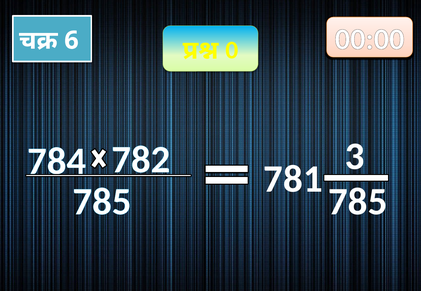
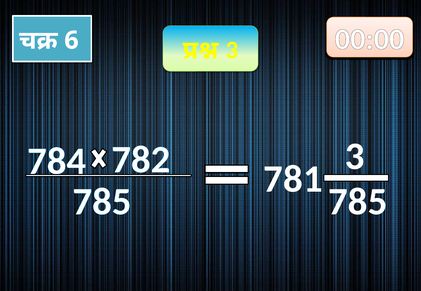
0: 0 -> 3 (232, 50)
